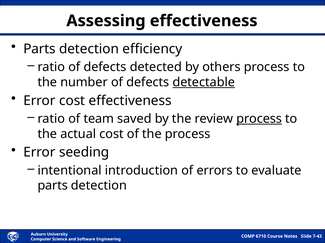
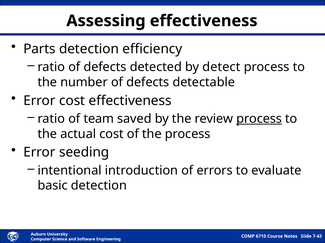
others: others -> detect (221, 67)
detectable underline: present -> none (204, 82)
parts: parts -> basic (53, 186)
